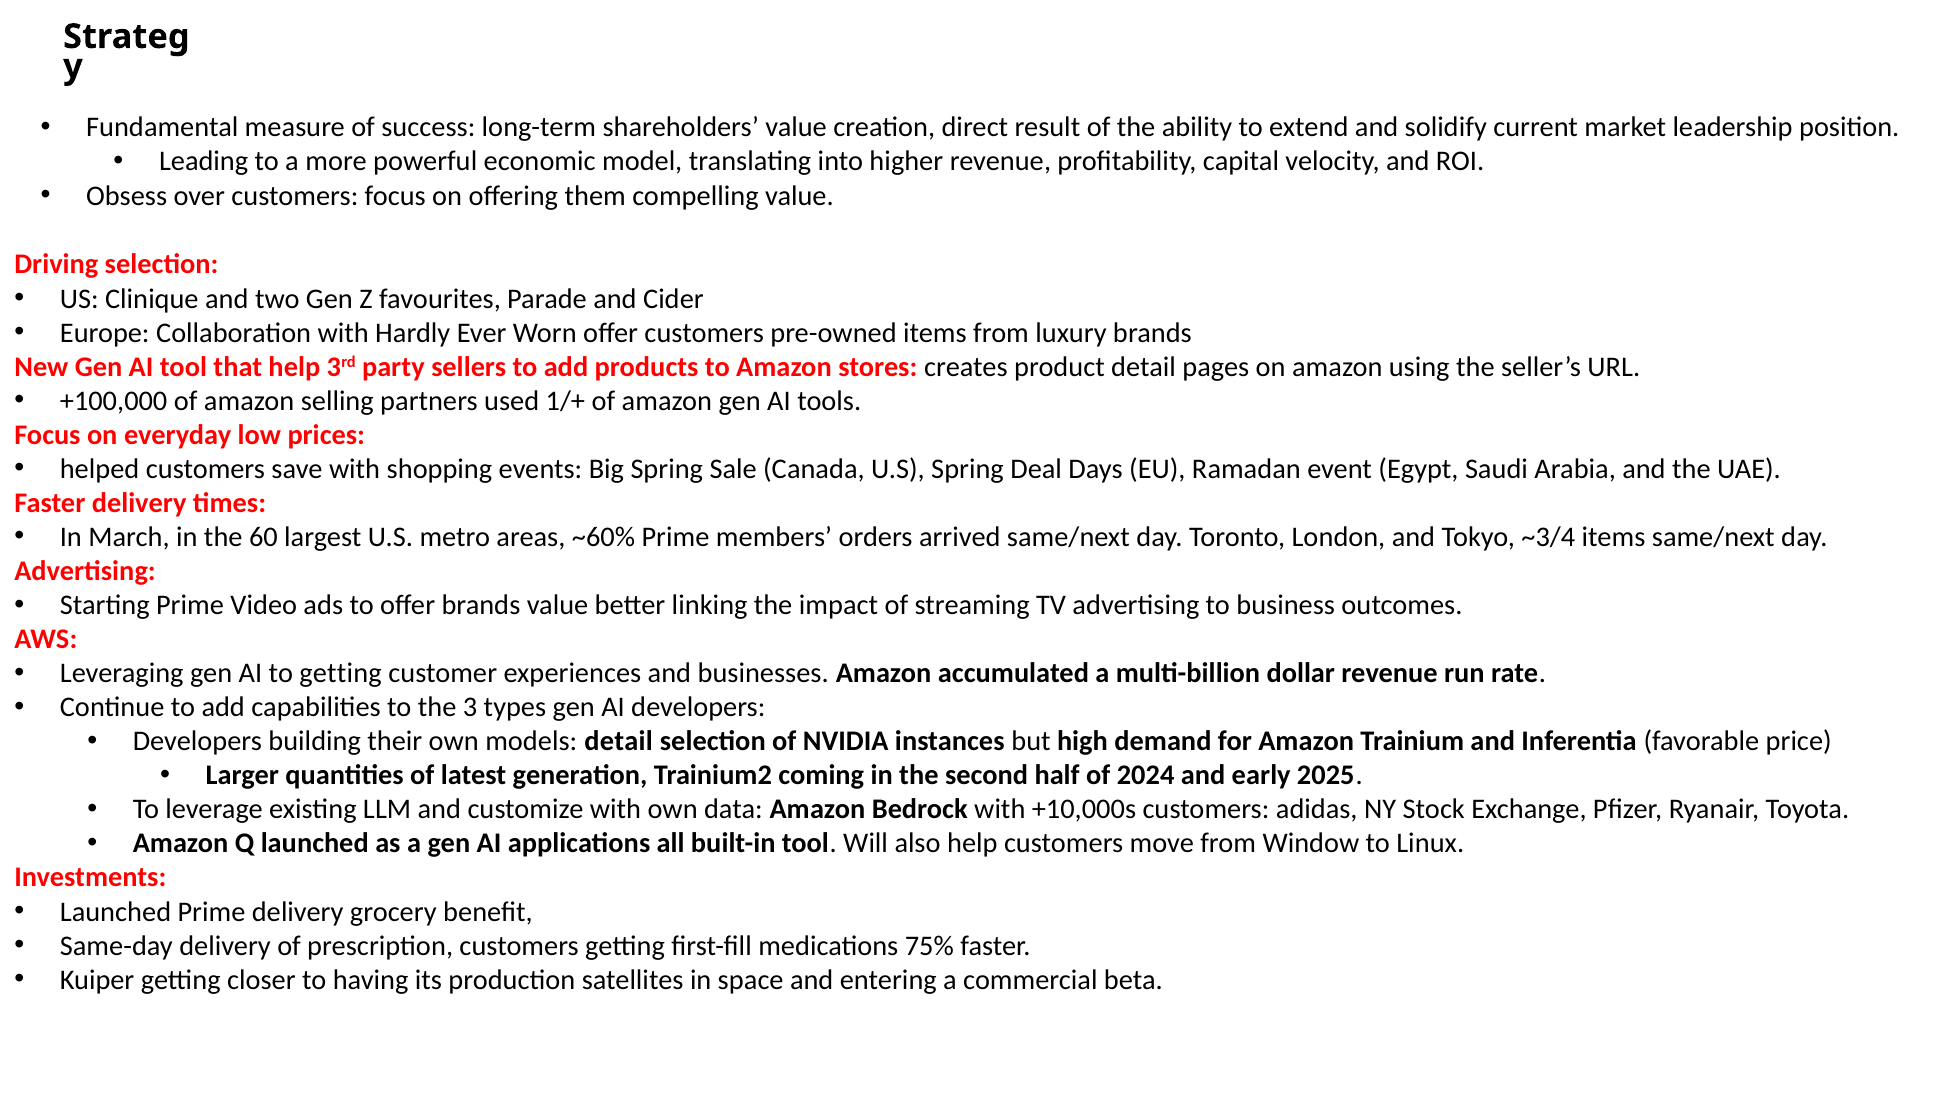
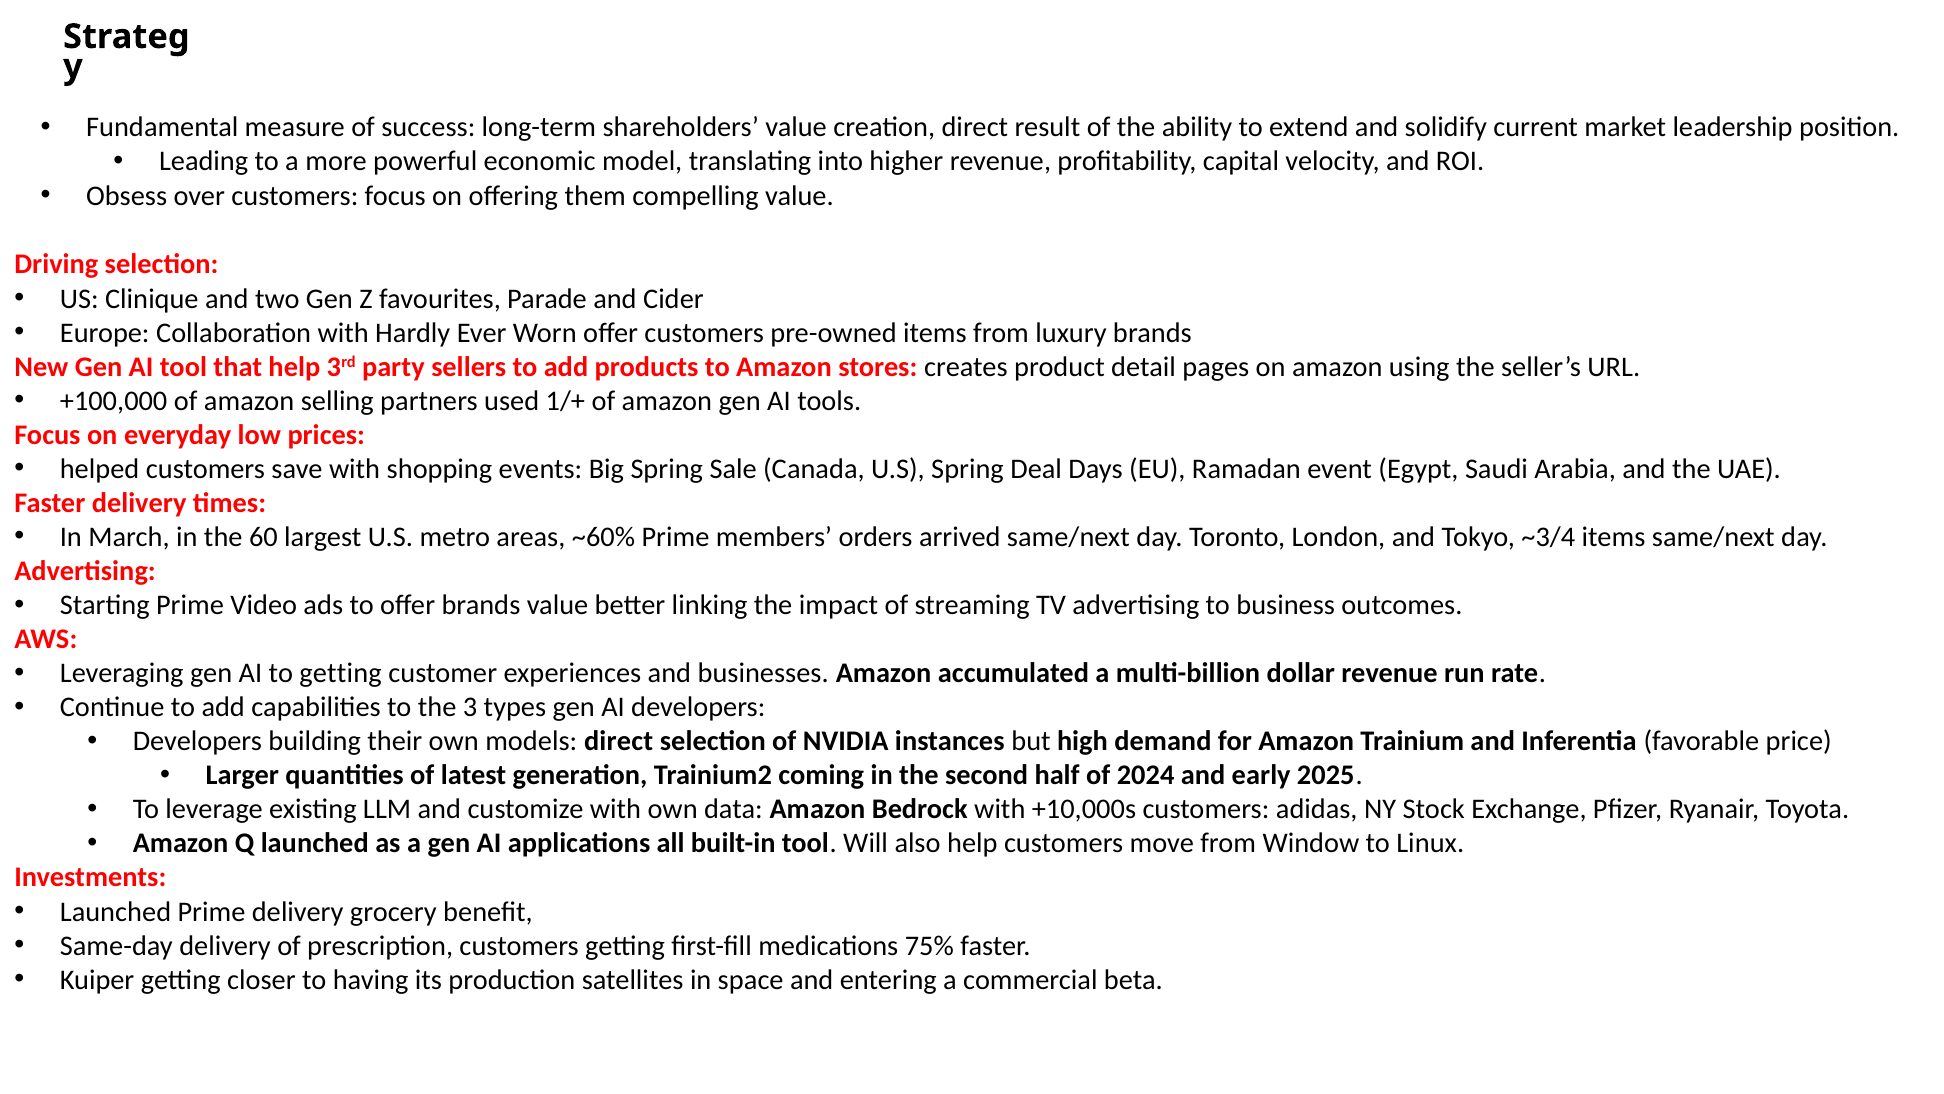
models detail: detail -> direct (619, 741)
